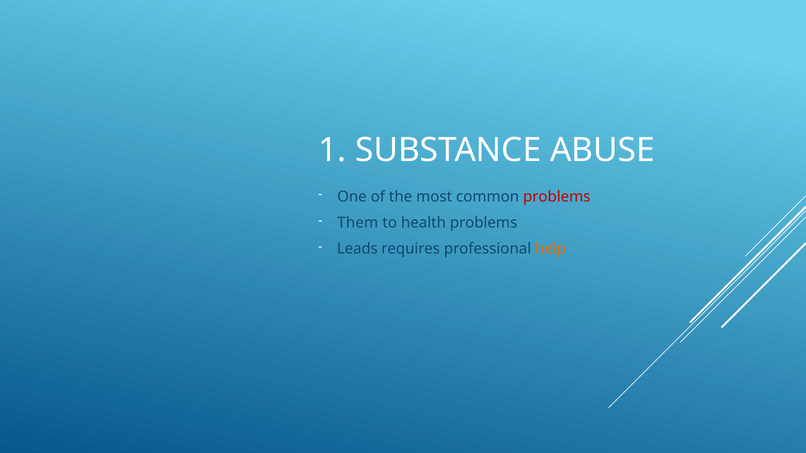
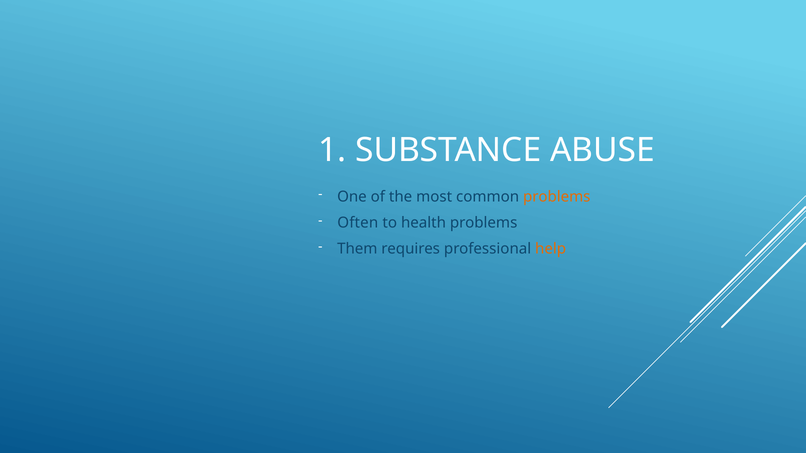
problems colour: red -> orange (557, 197)
Them: Them -> Often (358, 223)
Leads: Leads -> Them (357, 249)
